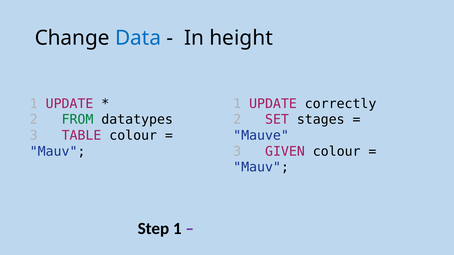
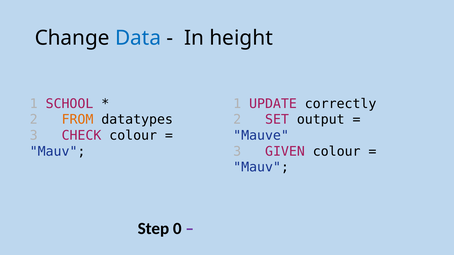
UPDATE: UPDATE -> SCHOOL (70, 104)
FROM colour: green -> orange (77, 120)
stages: stages -> output (321, 120)
TABLE: TABLE -> CHECK (81, 136)
Step 1: 1 -> 0 (177, 229)
